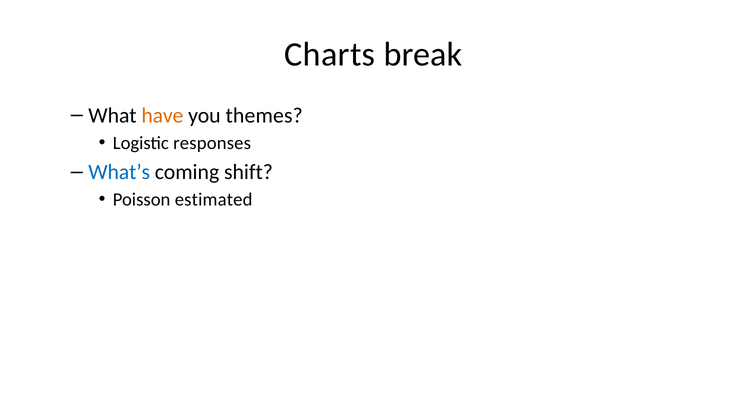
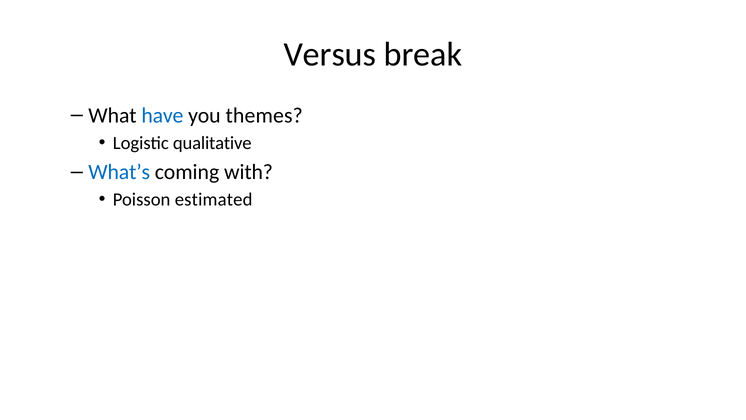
Charts: Charts -> Versus (330, 54)
have colour: orange -> blue (162, 115)
responses: responses -> qualitative (212, 143)
shift: shift -> with (249, 172)
